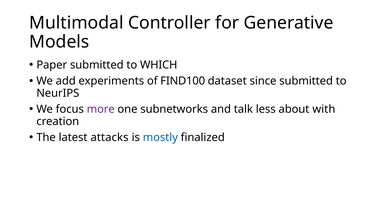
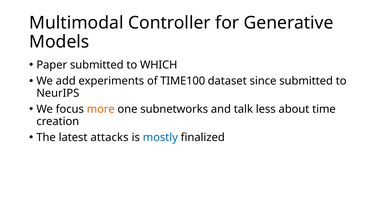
FIND100: FIND100 -> TIME100 (183, 81)
more colour: purple -> orange (101, 109)
with: with -> time (324, 109)
